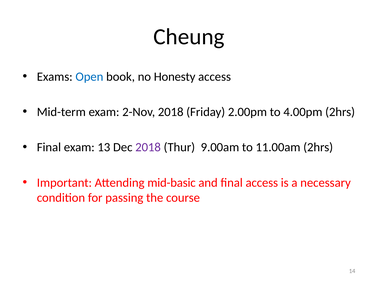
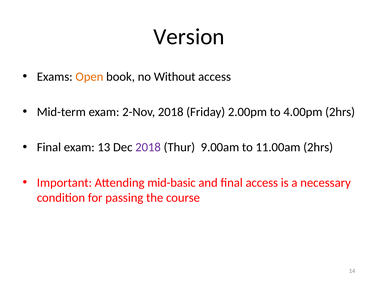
Cheung: Cheung -> Version (189, 37)
Open colour: blue -> orange (89, 76)
Honesty: Honesty -> Without (175, 76)
